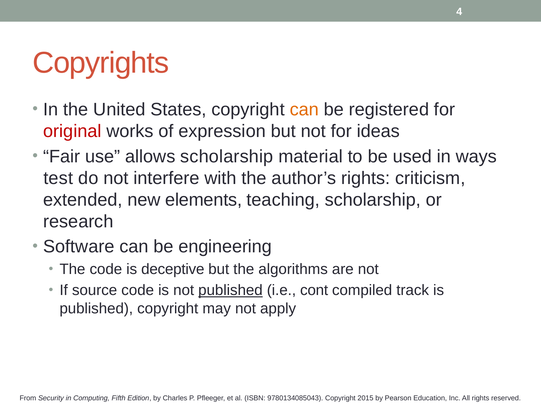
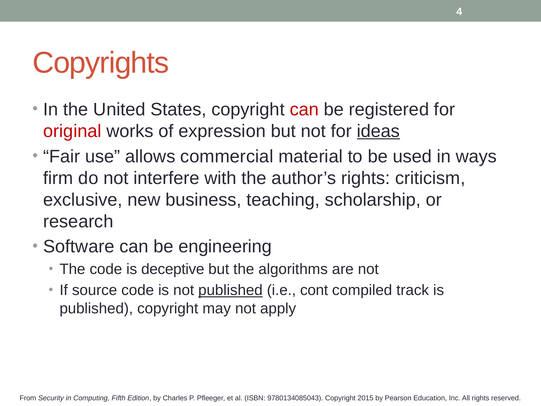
can colour: orange -> red (304, 109)
ideas underline: none -> present (378, 131)
allows scholarship: scholarship -> commercial (227, 156)
test: test -> firm (58, 178)
extended: extended -> exclusive (83, 200)
elements: elements -> business (204, 200)
